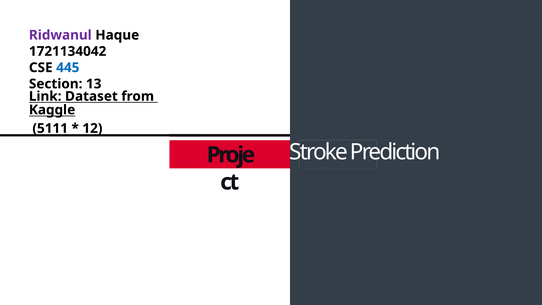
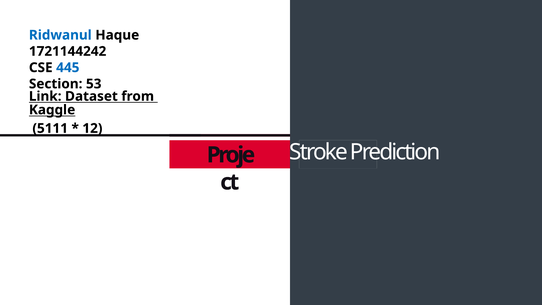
Ridwanul colour: purple -> blue (60, 35)
1721134042: 1721134042 -> 1721144242 (68, 51)
13: 13 -> 53 (94, 84)
